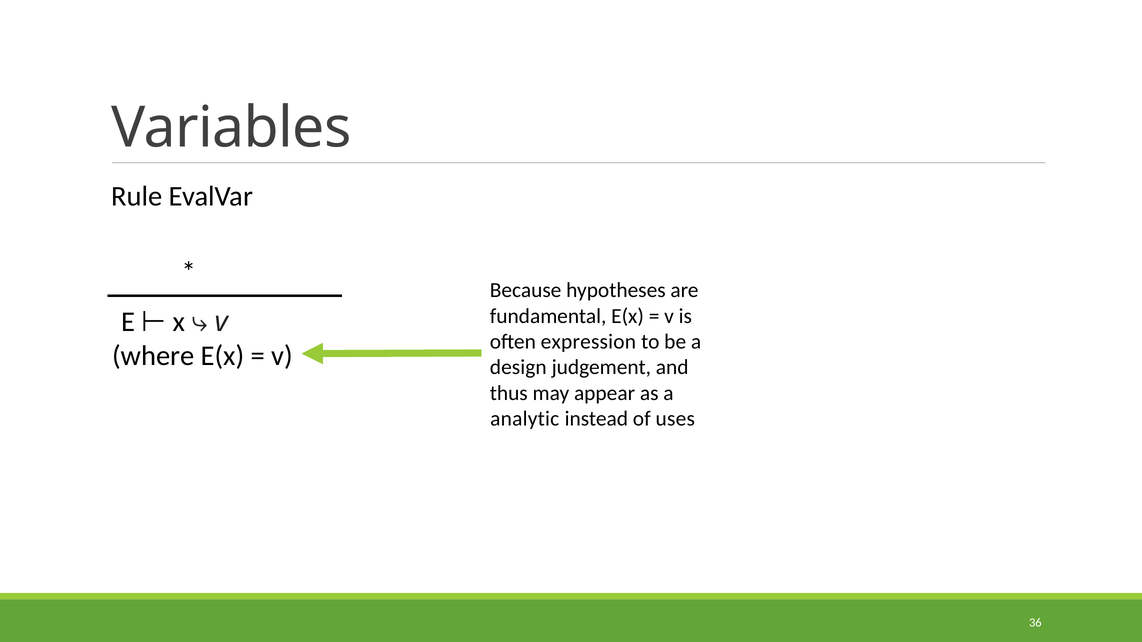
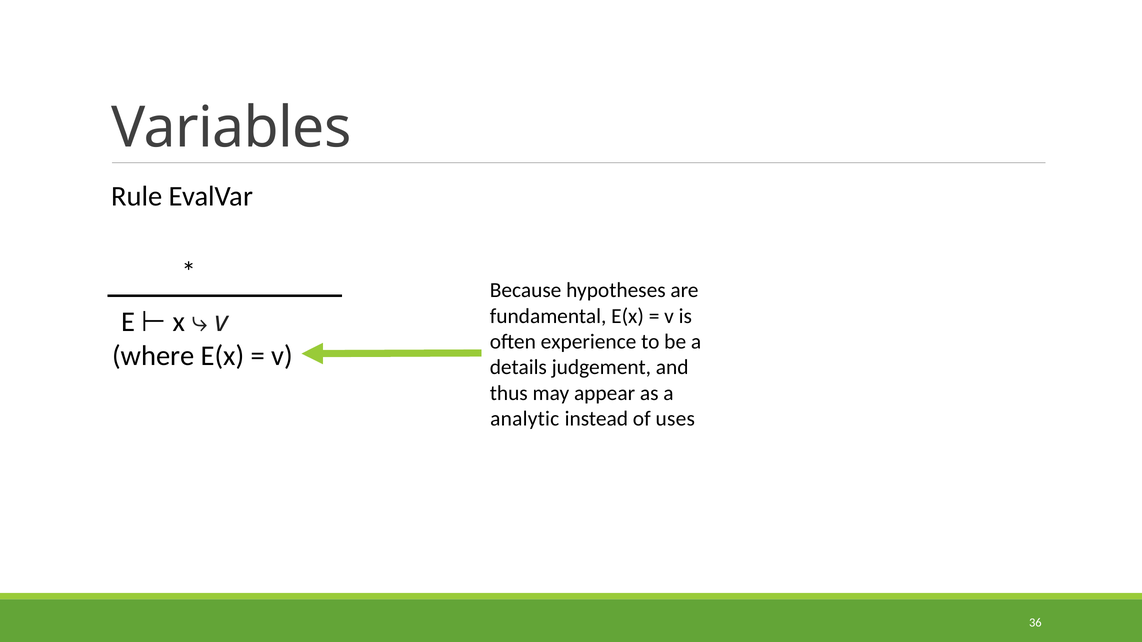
expression: expression -> experience (589, 342)
design: design -> details (518, 368)
